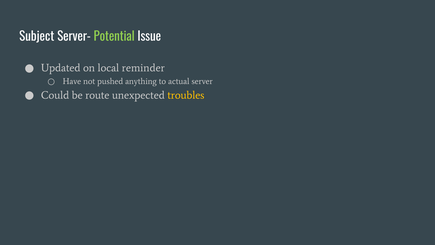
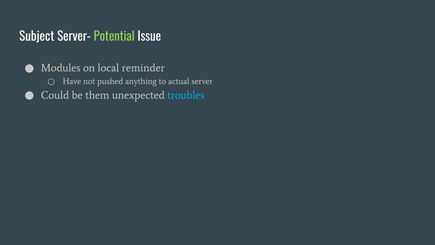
Updated: Updated -> Modules (61, 68)
route: route -> them (97, 95)
troubles colour: yellow -> light blue (186, 95)
